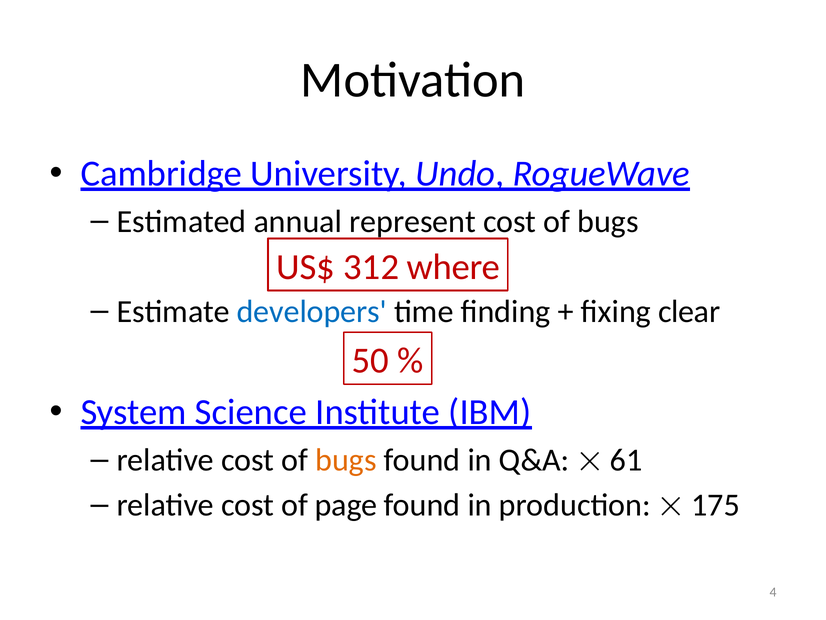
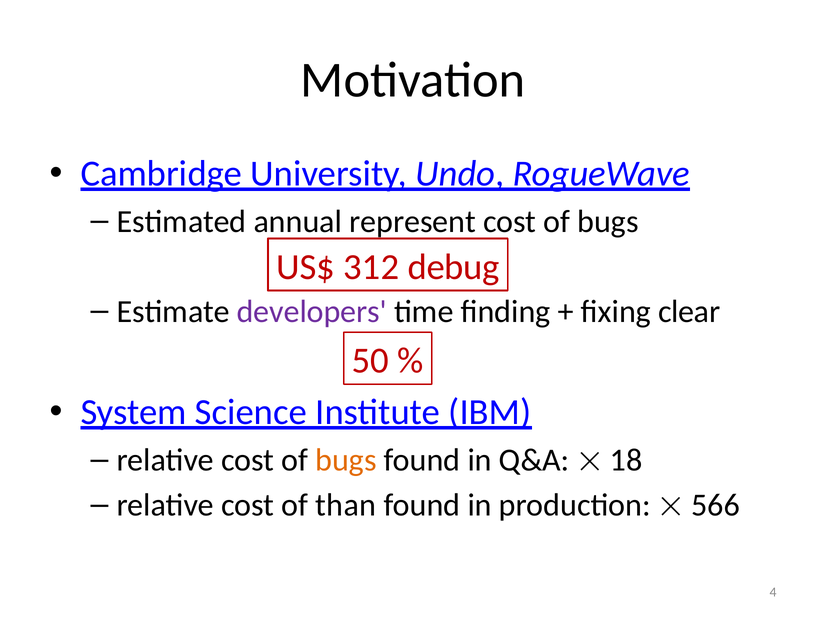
where: where -> debug (454, 267)
developers colour: blue -> purple (312, 311)
61: 61 -> 18 (626, 460)
page: page -> than (346, 505)
175: 175 -> 566 (715, 505)
